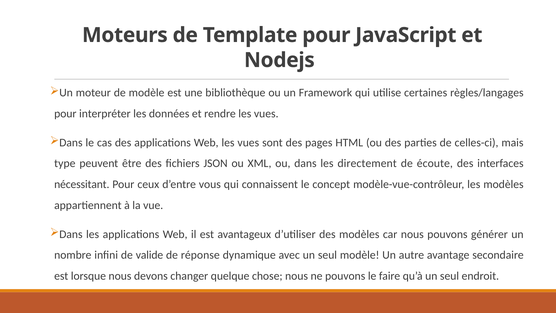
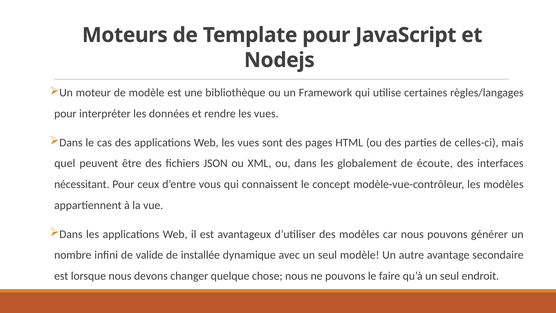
type: type -> quel (65, 163)
directement: directement -> globalement (367, 163)
réponse: réponse -> installée (200, 255)
